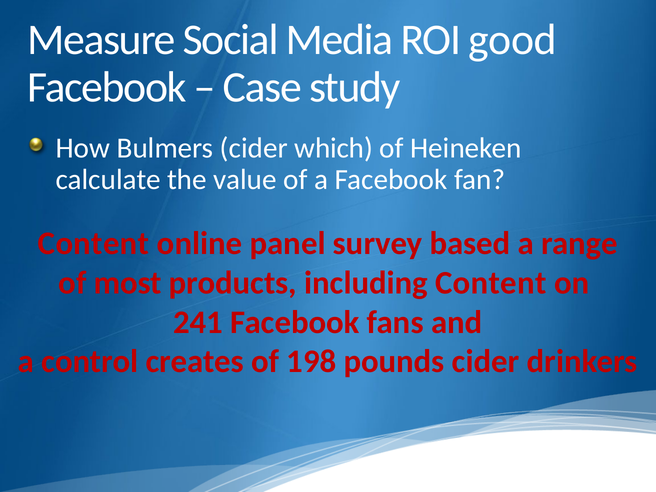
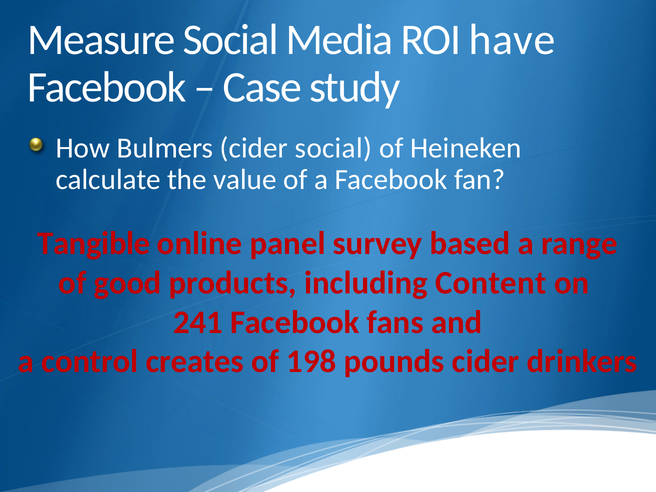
good: good -> have (512, 40)
cider which: which -> social (333, 148)
Content: Content -> Tangible (94, 244)
most: most -> good (128, 283)
